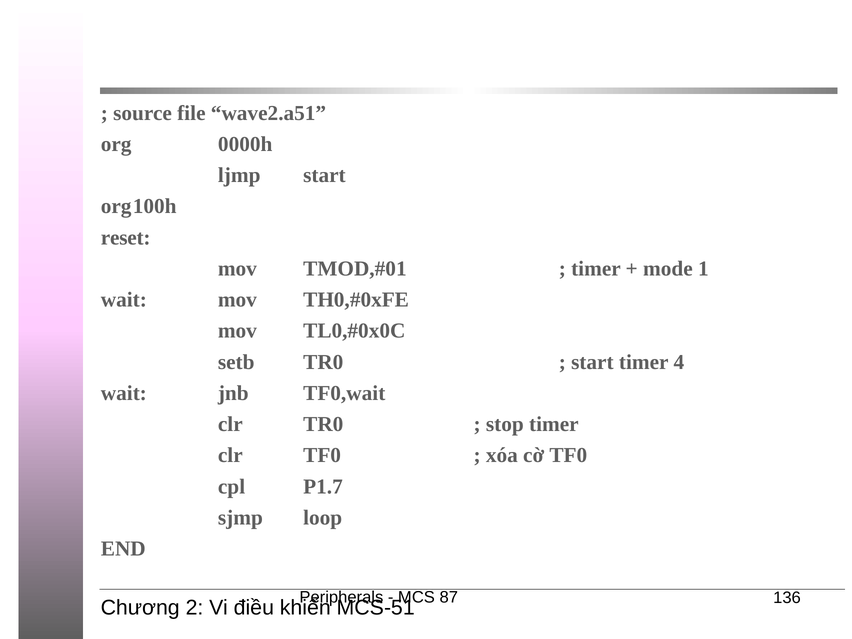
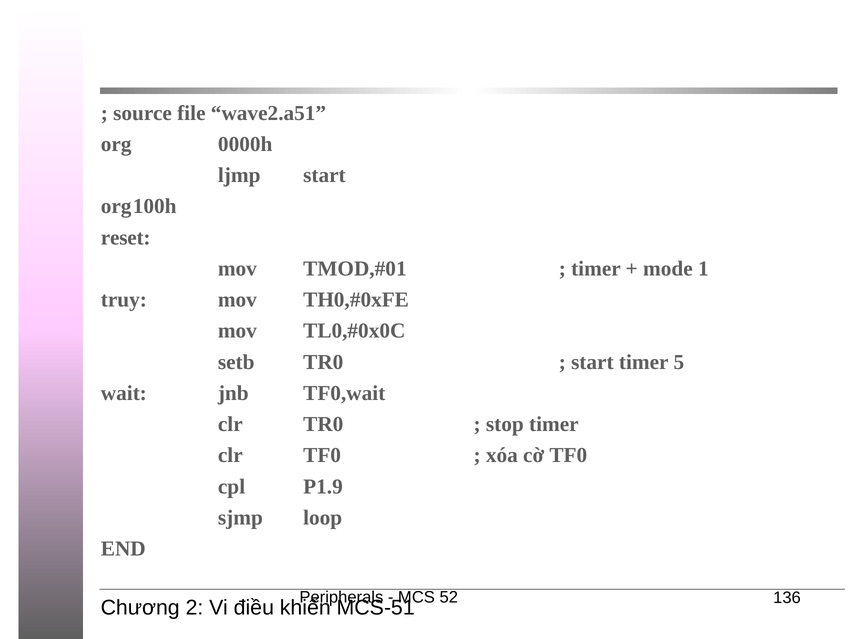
wait: wait -> truy (124, 300)
4: 4 -> 5 (679, 362)
P1.7: P1.7 -> P1.9 (323, 487)
87: 87 -> 52 (449, 598)
